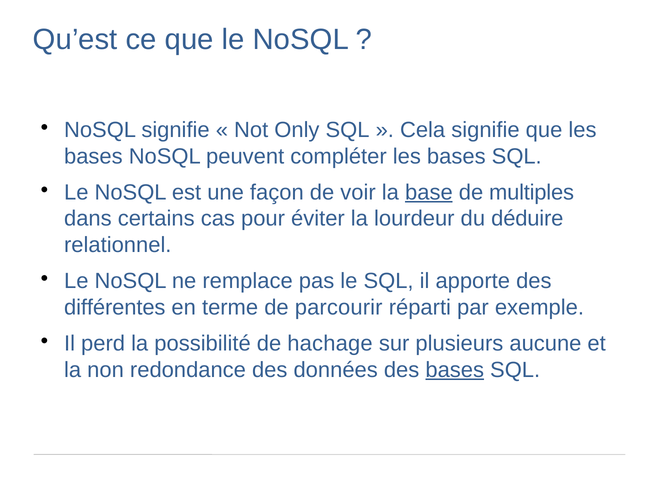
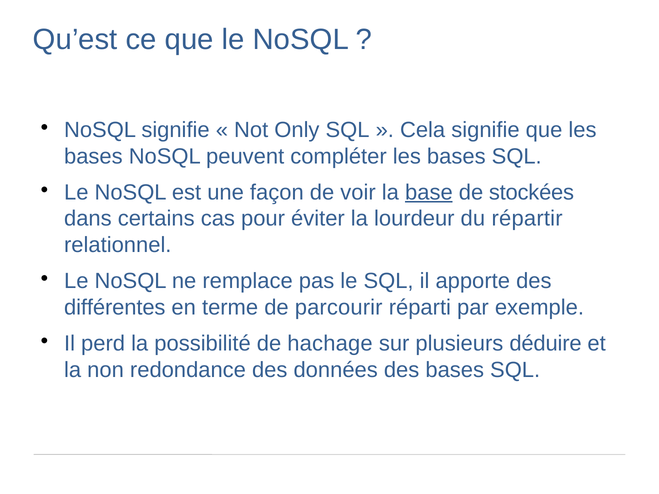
multiples: multiples -> stockées (532, 192)
déduire: déduire -> répartir (527, 219)
aucune: aucune -> déduire (546, 344)
bases underline: present -> none (455, 370)
